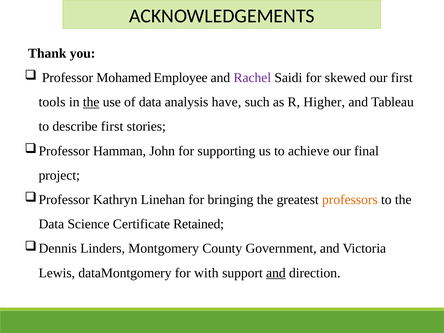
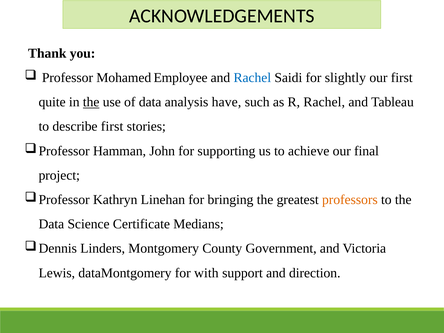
Rachel colour: purple -> blue (252, 78)
skewed: skewed -> slightly (345, 78)
tools: tools -> quite (52, 102)
R Higher: Higher -> Rachel (324, 102)
Retained: Retained -> Medians (199, 224)
and underline: present -> none (276, 273)
